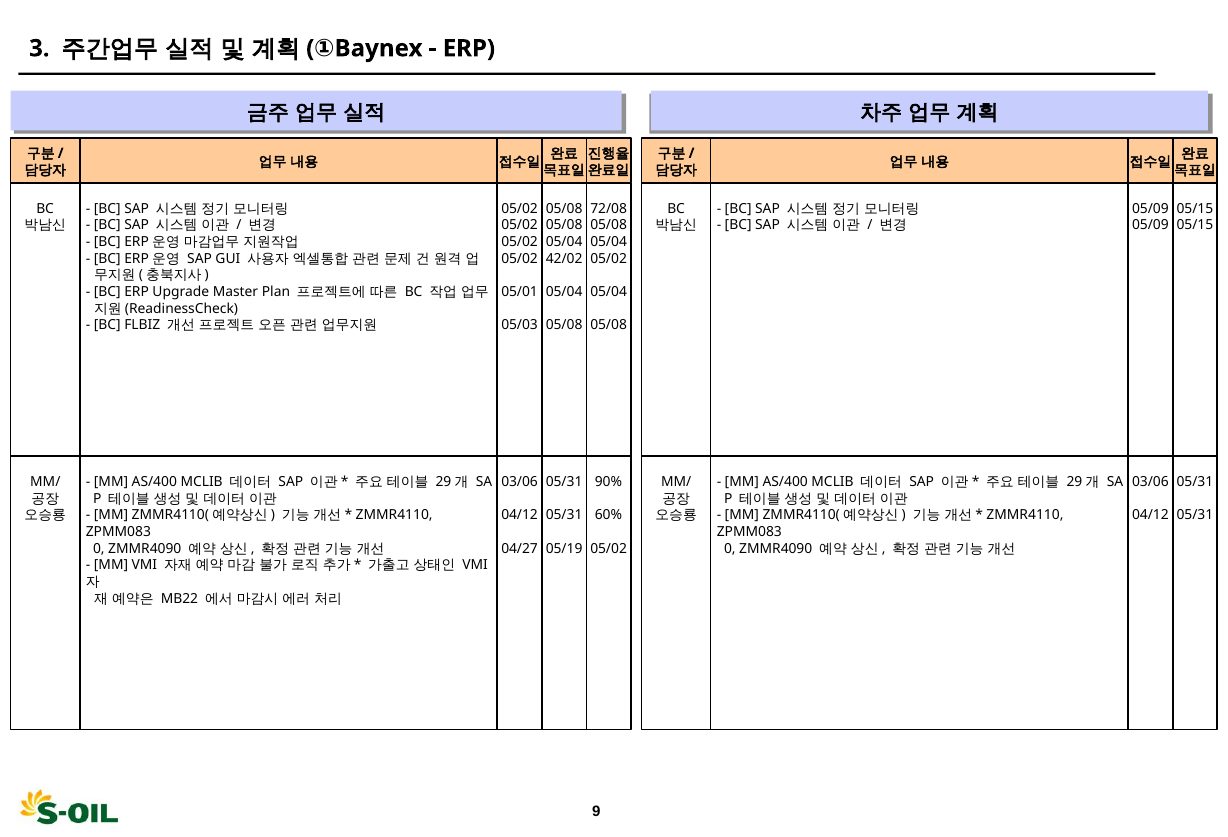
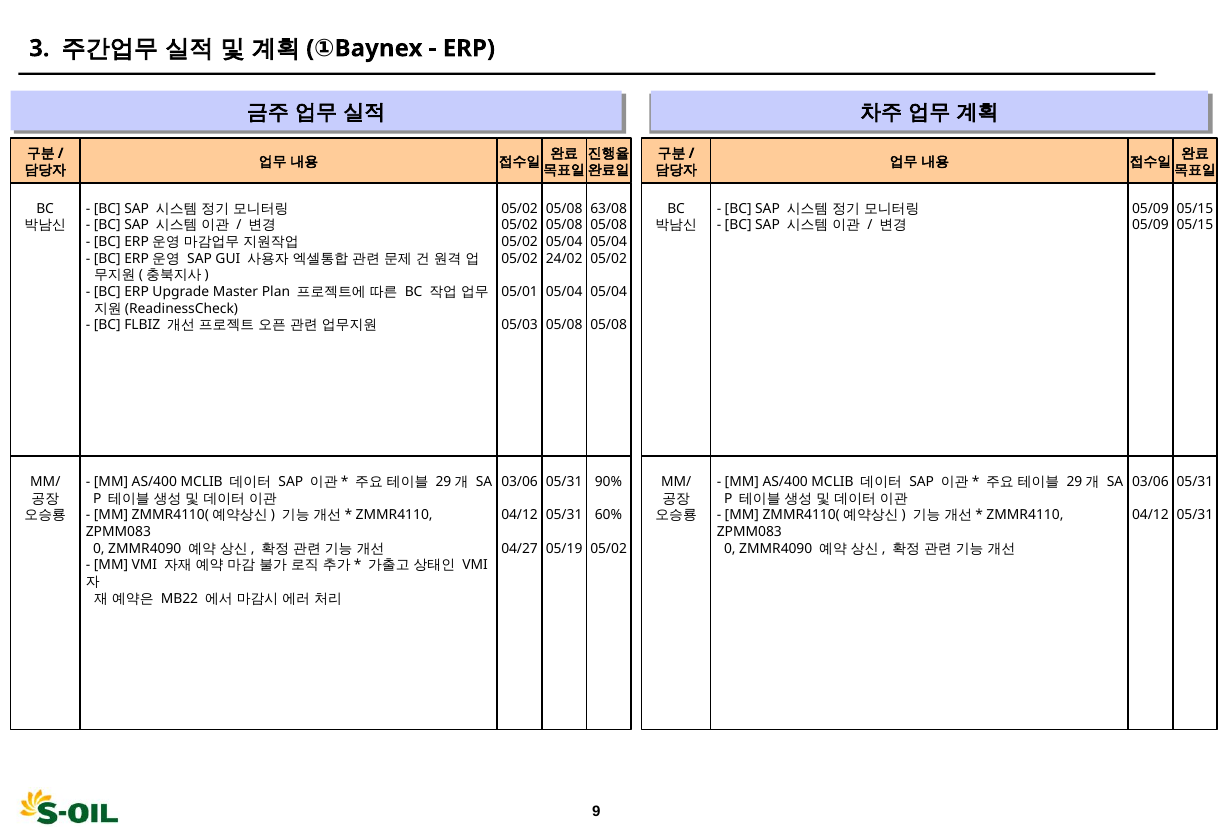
72/08: 72/08 -> 63/08 (609, 209)
42/02: 42/02 -> 24/02 (564, 258)
